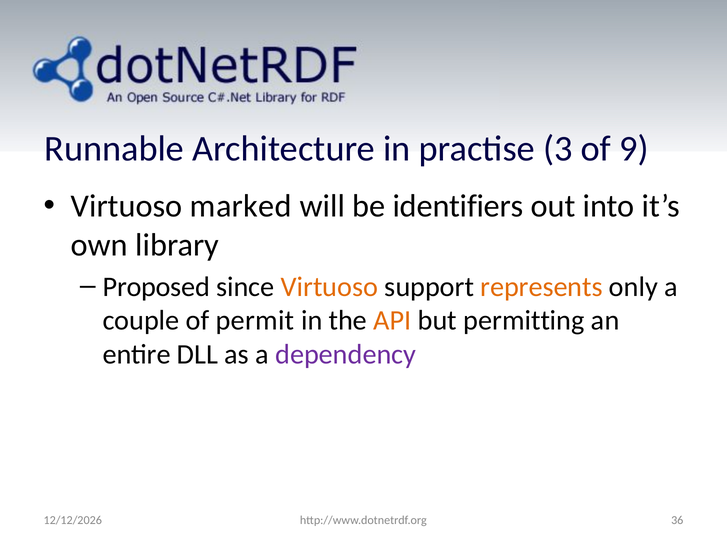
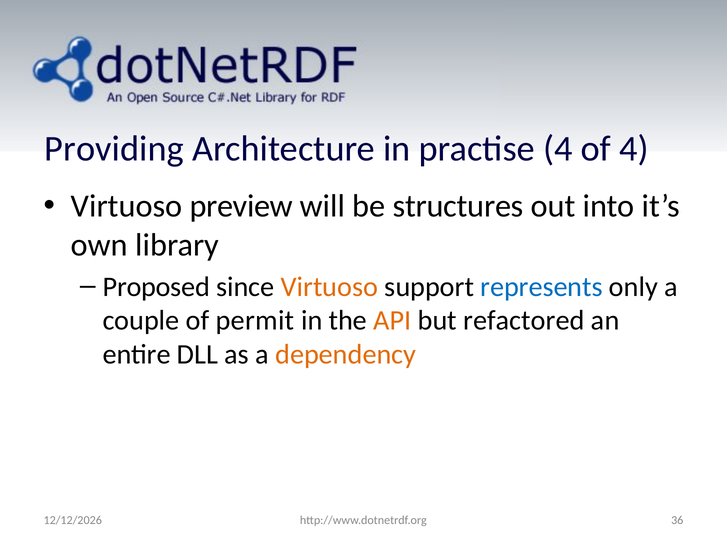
Runnable: Runnable -> Providing (114, 149)
practise 3: 3 -> 4 (558, 149)
of 9: 9 -> 4 (634, 149)
marked: marked -> preview (241, 206)
identifiers: identifiers -> structures (458, 206)
represents colour: orange -> blue (542, 287)
permitting: permitting -> refactored (524, 321)
dependency colour: purple -> orange (346, 355)
